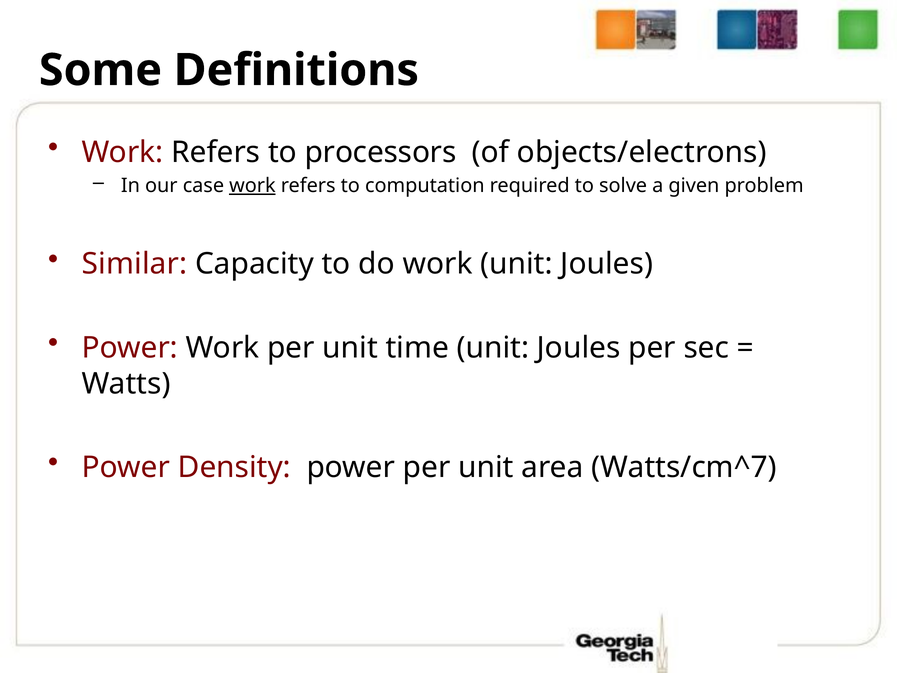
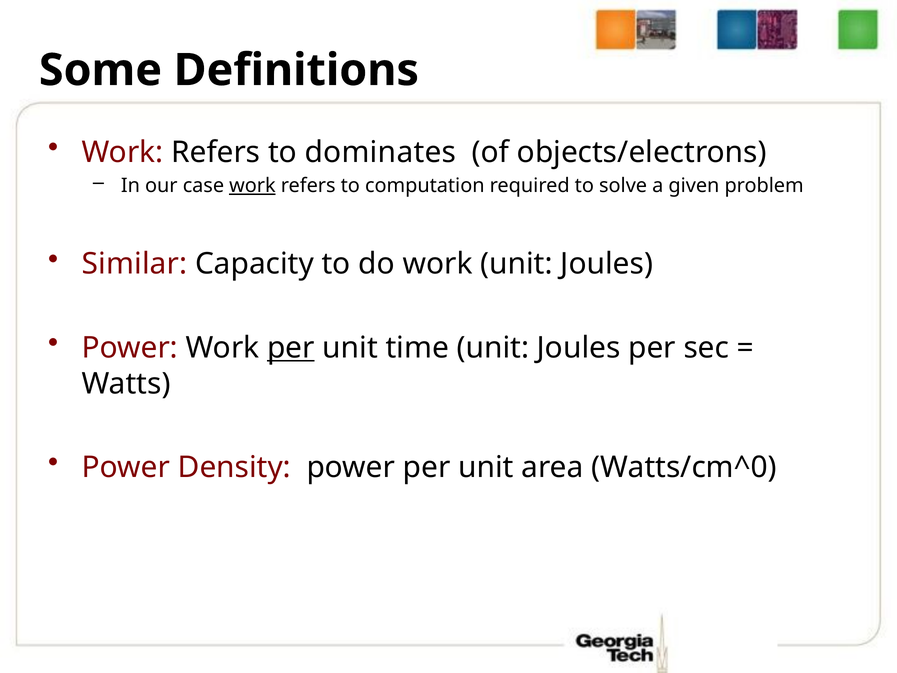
processors: processors -> dominates (380, 152)
per underline: none -> present (291, 348)
Watts/cm^7: Watts/cm^7 -> Watts/cm^0 (684, 467)
